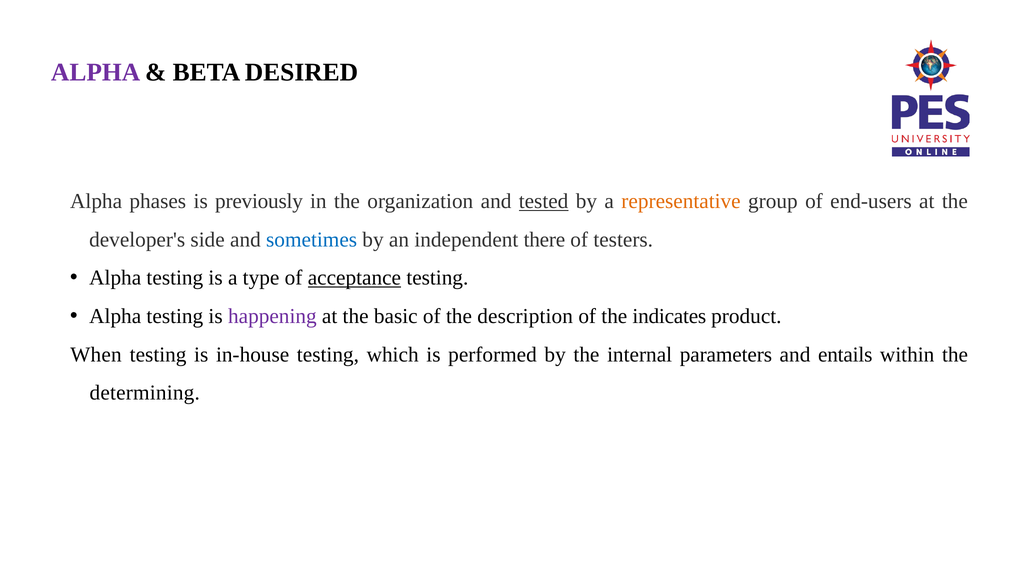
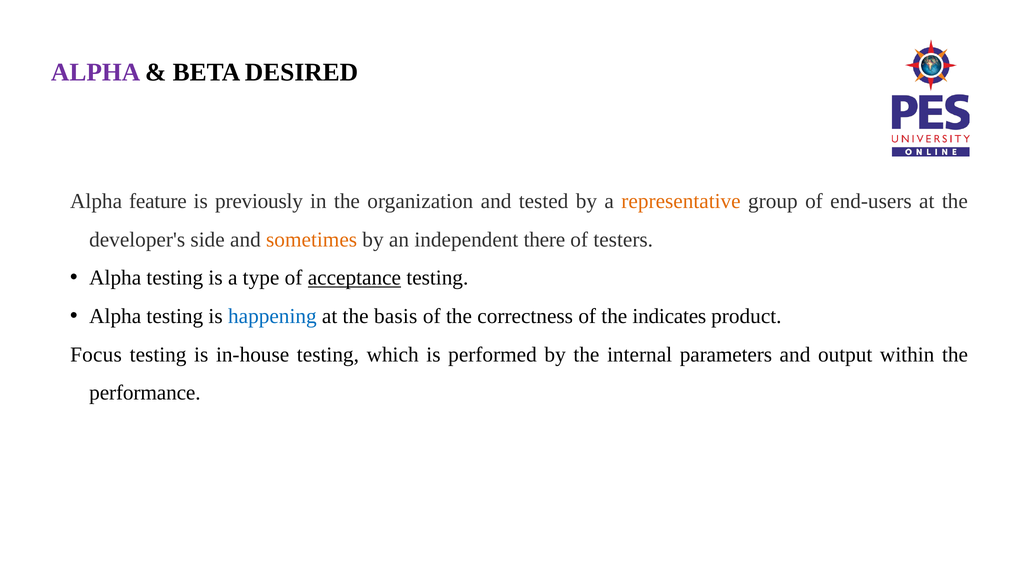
phases: phases -> feature (158, 201)
tested underline: present -> none (544, 201)
sometimes colour: blue -> orange (312, 240)
happening colour: purple -> blue (272, 316)
basic: basic -> basis (396, 316)
description: description -> correctness (525, 316)
When: When -> Focus (96, 354)
entails: entails -> output (845, 354)
determining: determining -> performance (145, 393)
